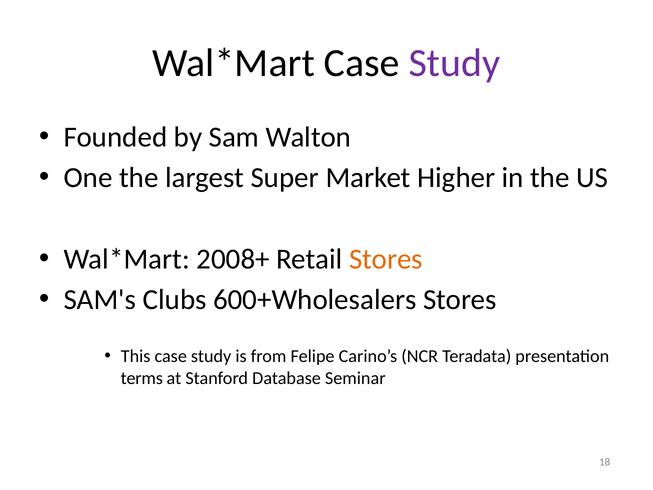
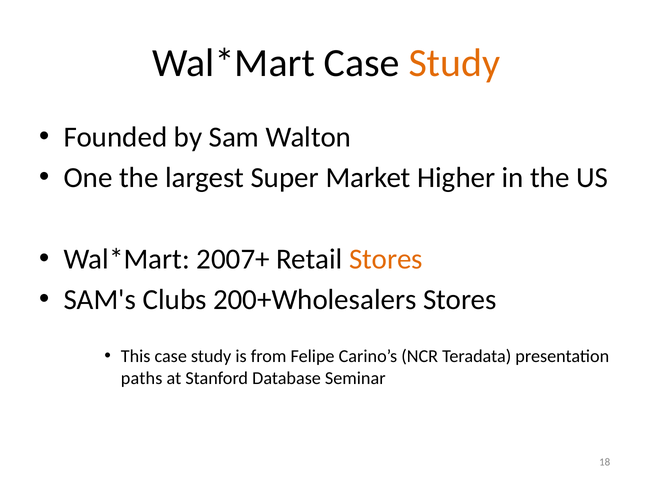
Study colour: purple -> orange (454, 63)
2008+: 2008+ -> 2007+ (233, 259)
600+Wholesalers: 600+Wholesalers -> 200+Wholesalers (315, 300)
terms: terms -> paths (142, 378)
